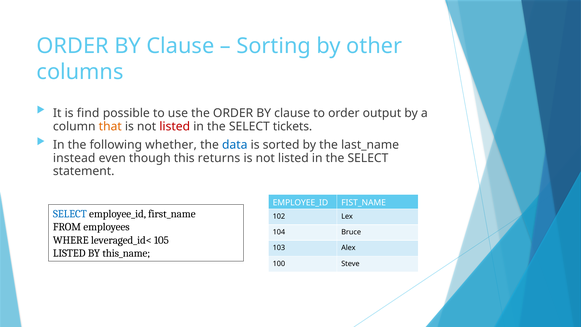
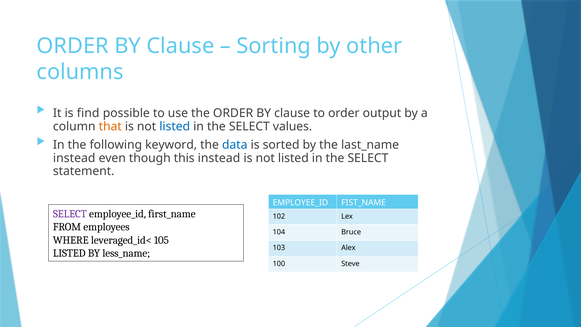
listed colour: red -> blue (175, 126)
tickets: tickets -> values (293, 126)
whether: whether -> keyword (171, 145)
this returns: returns -> instead (219, 158)
SELECT colour: blue -> purple (70, 214)
this_name: this_name -> less_name (126, 253)
